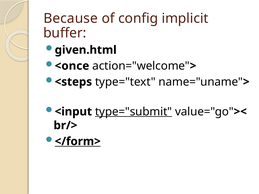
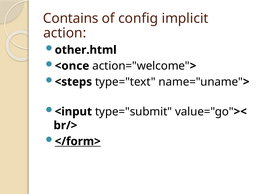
Because: Because -> Contains (71, 18)
buffer: buffer -> action (65, 33)
given.html: given.html -> other.html (86, 50)
type="submit underline: present -> none (134, 112)
